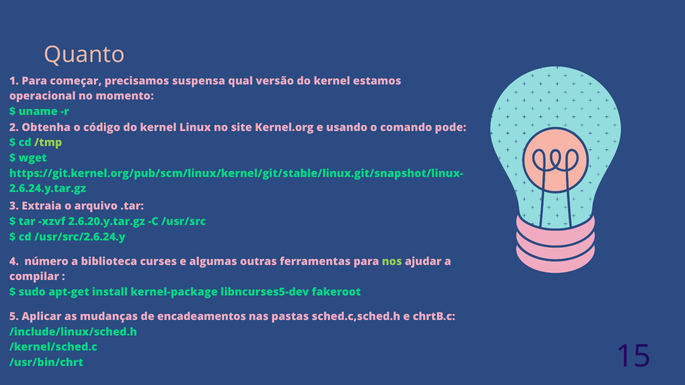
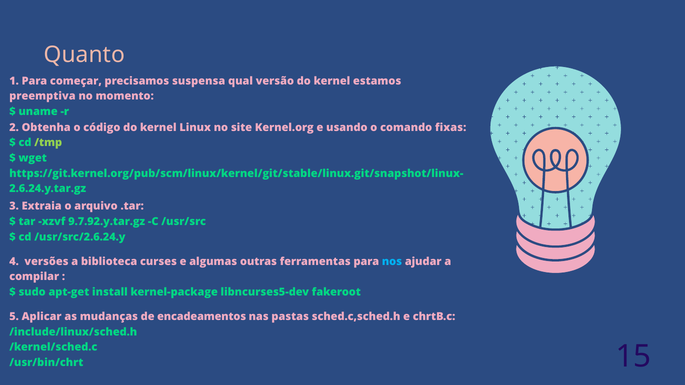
operacional: operacional -> preemptiva (42, 96)
pode: pode -> fixas (451, 128)
2.6.20.y.tar.gz: 2.6.20.y.tar.gz -> 9.7.92.y.tar.gz (107, 222)
número: número -> versões (46, 262)
nos colour: light green -> light blue (392, 262)
